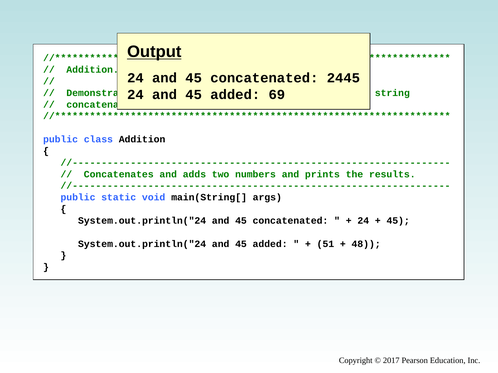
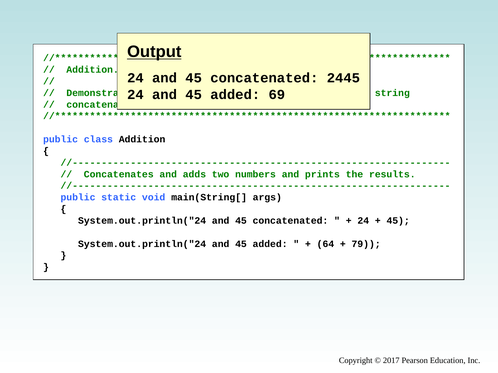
51: 51 -> 64 (325, 244)
48: 48 -> 79 (366, 244)
